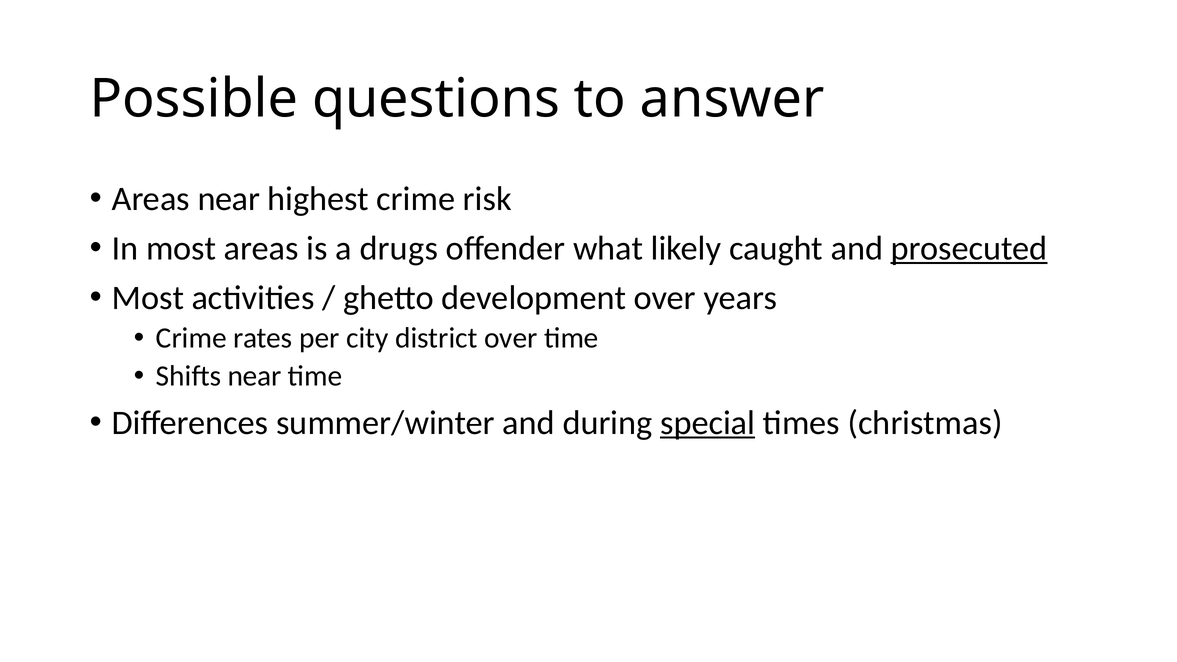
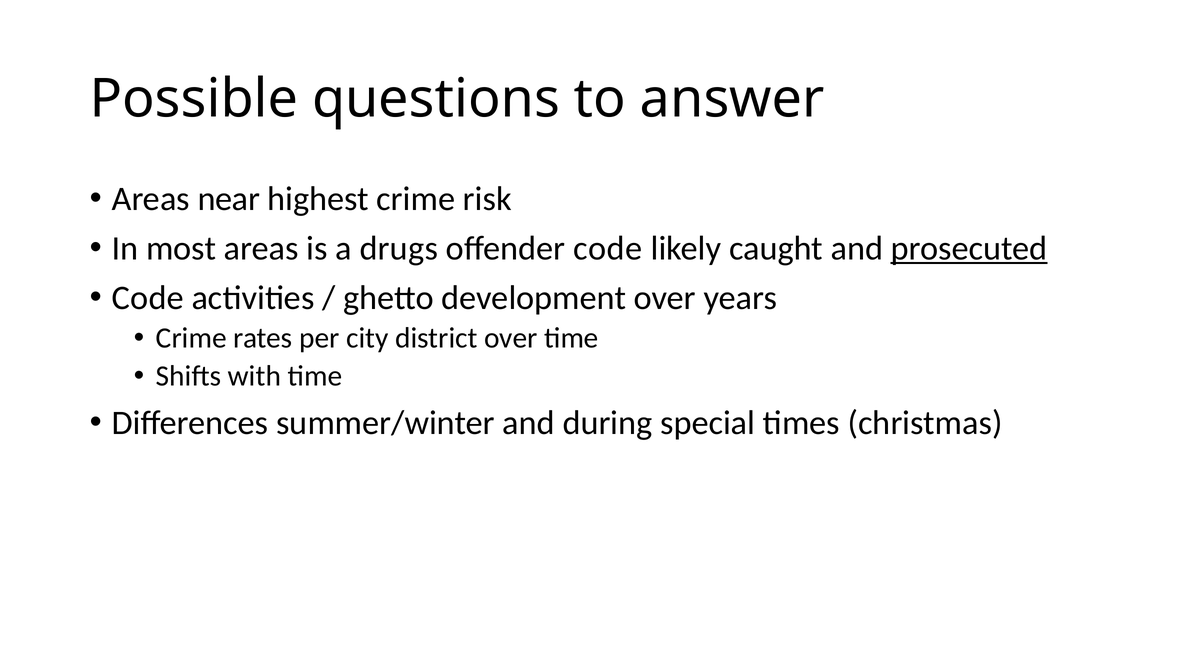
offender what: what -> code (608, 248)
Most: Most -> Code (148, 298)
Shifts near: near -> with (254, 376)
special underline: present -> none (708, 423)
